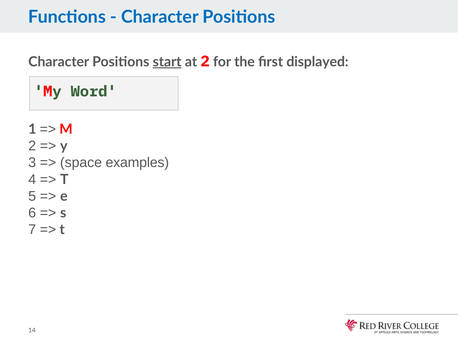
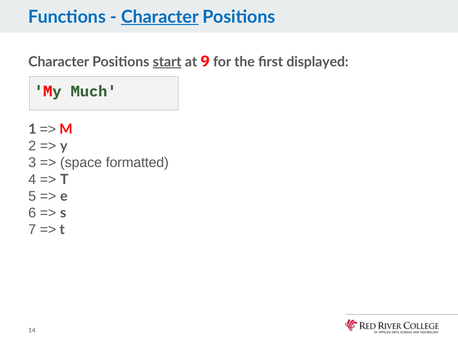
Character underline: none -> present (160, 17)
at 2: 2 -> 9 (205, 61)
Word: Word -> Much (94, 92)
examples: examples -> formatted (137, 163)
